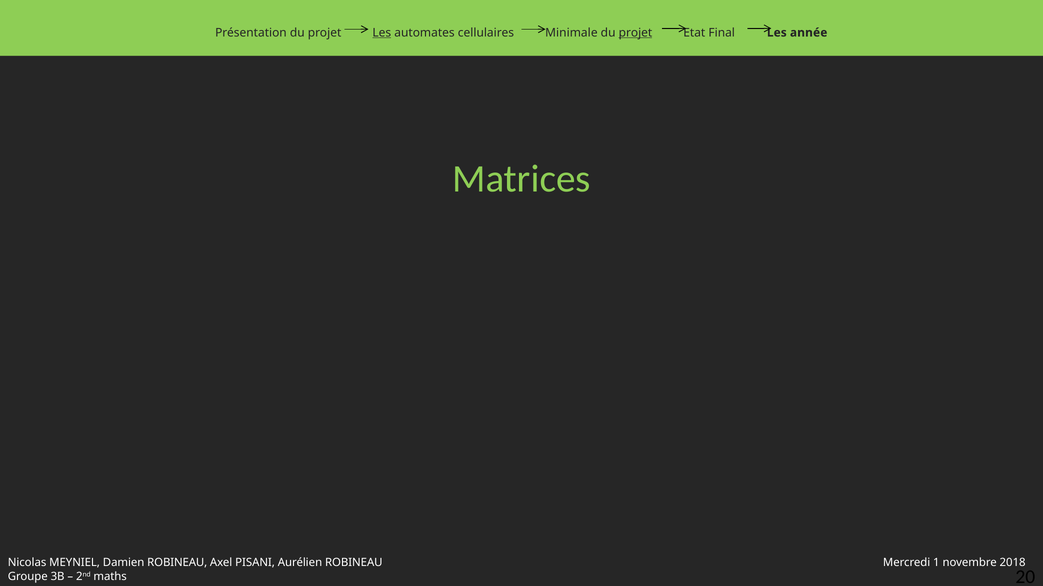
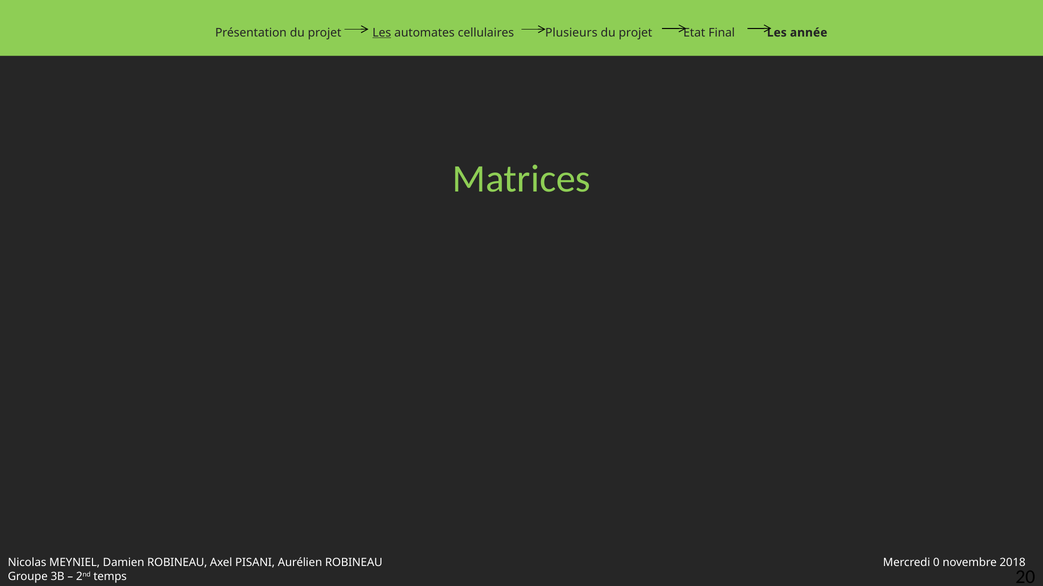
Minimale: Minimale -> Plusieurs (571, 33)
projet underline: present -> none (635, 33)
1: 1 -> 0 (936, 563)
maths: maths -> temps (110, 577)
